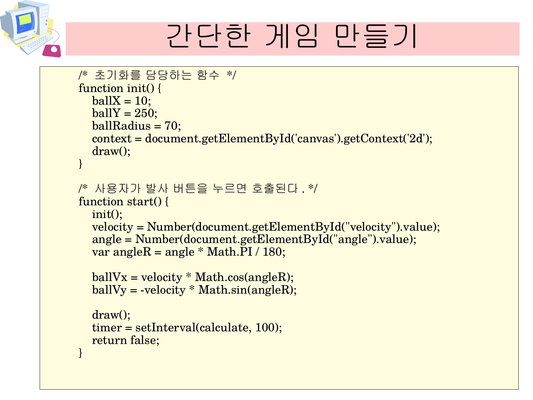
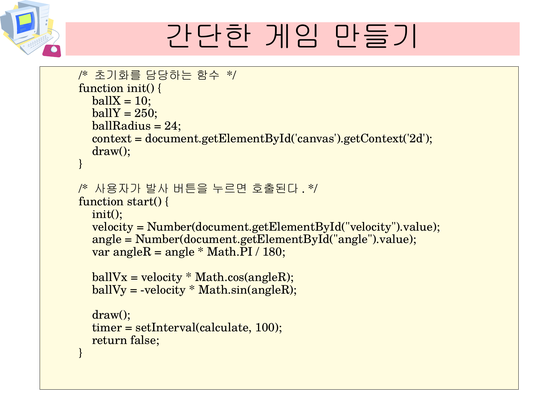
70: 70 -> 24 (173, 126)
